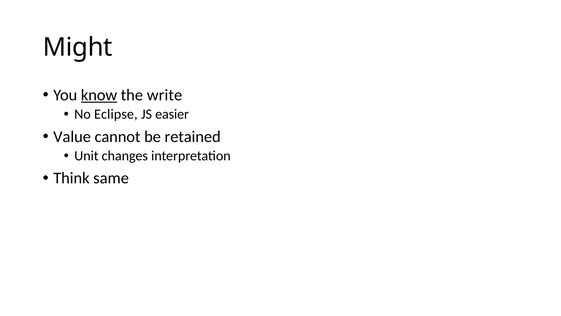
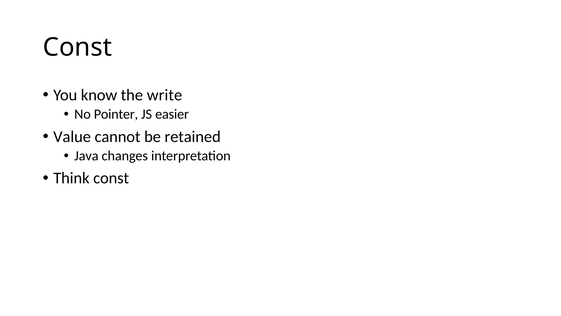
Might: Might -> Const (78, 47)
know underline: present -> none (99, 95)
Eclipse: Eclipse -> Pointer (116, 114)
Unit: Unit -> Java (86, 156)
Think same: same -> const (111, 178)
